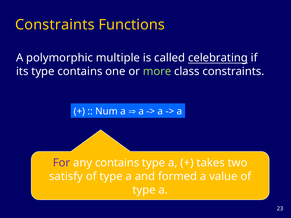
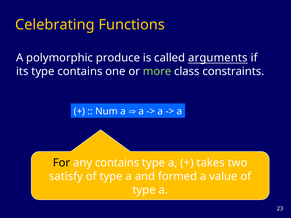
Constraints: Constraints -> Celebrating (55, 25)
multiple: multiple -> produce (118, 58)
celebrating: celebrating -> arguments (218, 58)
For colour: purple -> black (62, 163)
